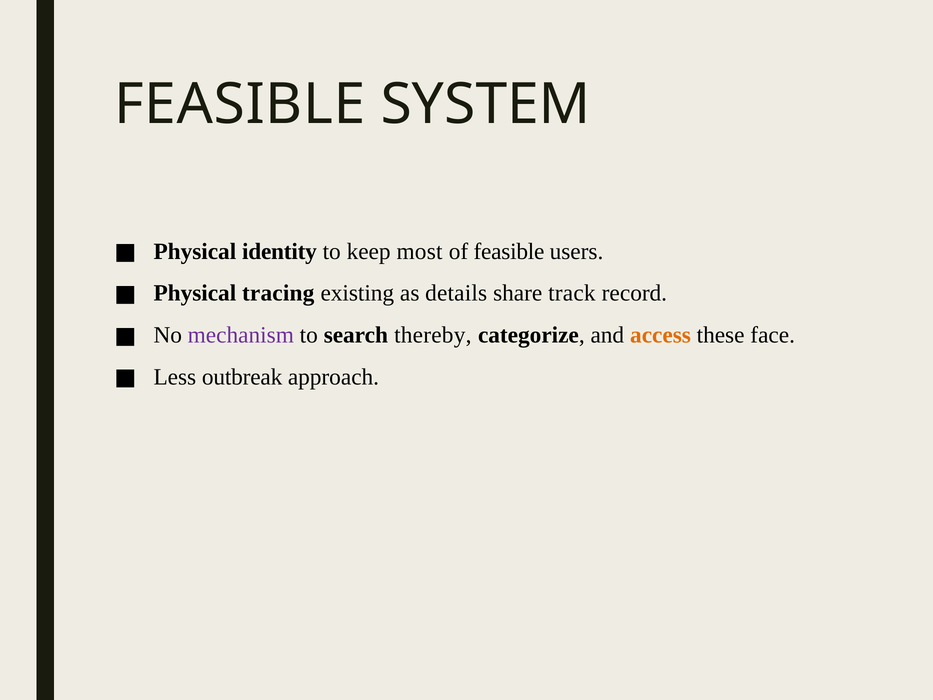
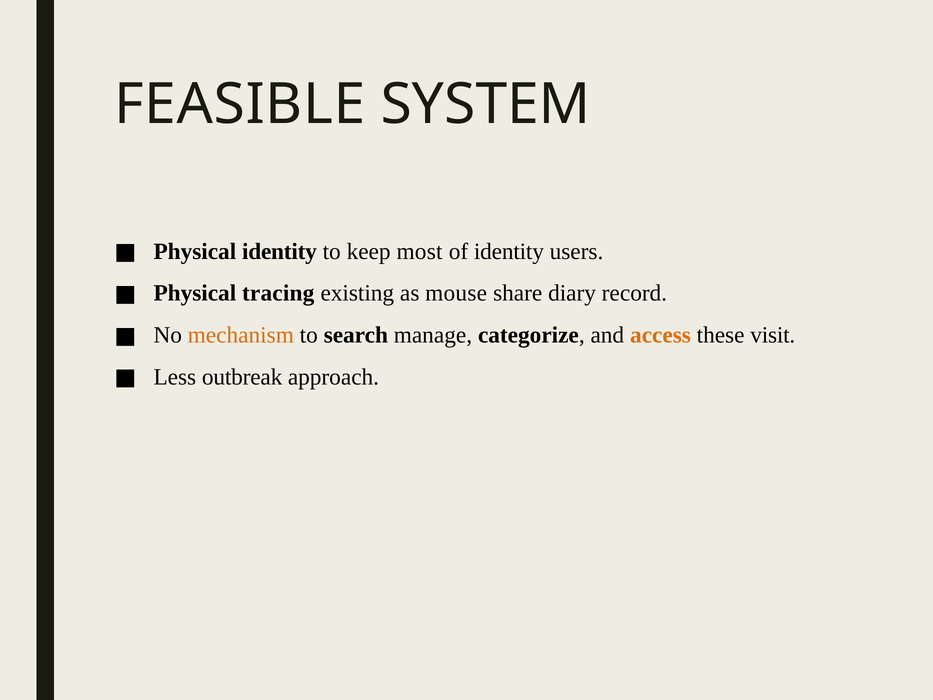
of feasible: feasible -> identity (509, 251)
details: details -> mouse (456, 293)
track: track -> diary (572, 293)
mechanism colour: purple -> orange (241, 335)
thereby: thereby -> manage (433, 335)
face: face -> visit (773, 335)
